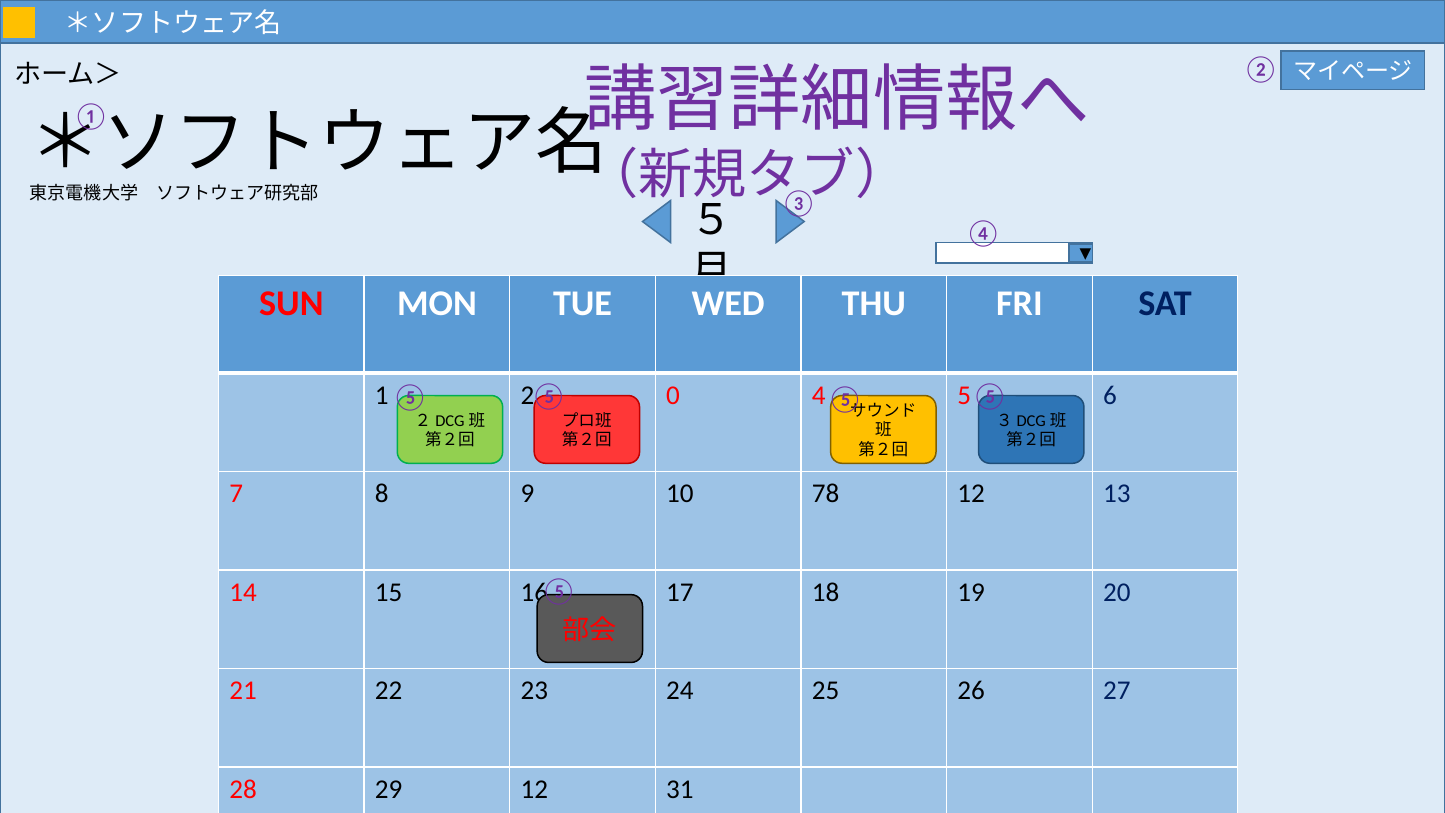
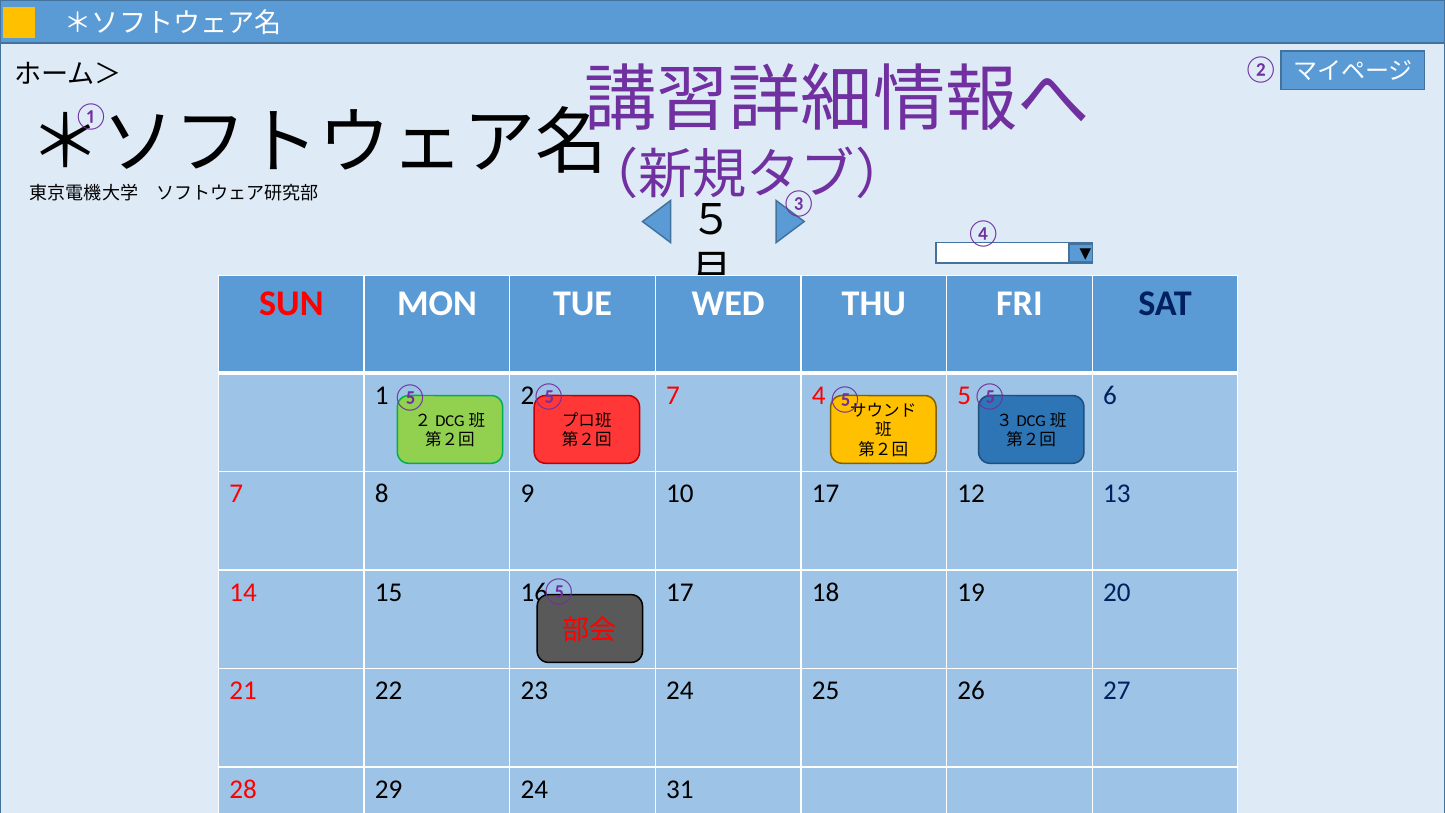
2 0: 0 -> 7 (673, 395)
10 78: 78 -> 17 (826, 494)
29 12: 12 -> 24 (534, 789)
